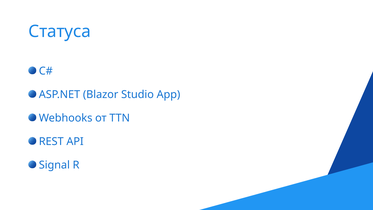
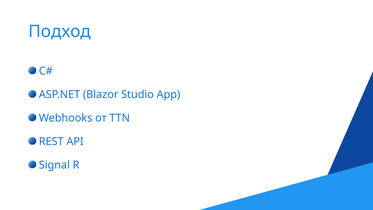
Статуса: Статуса -> Подход (60, 31)
